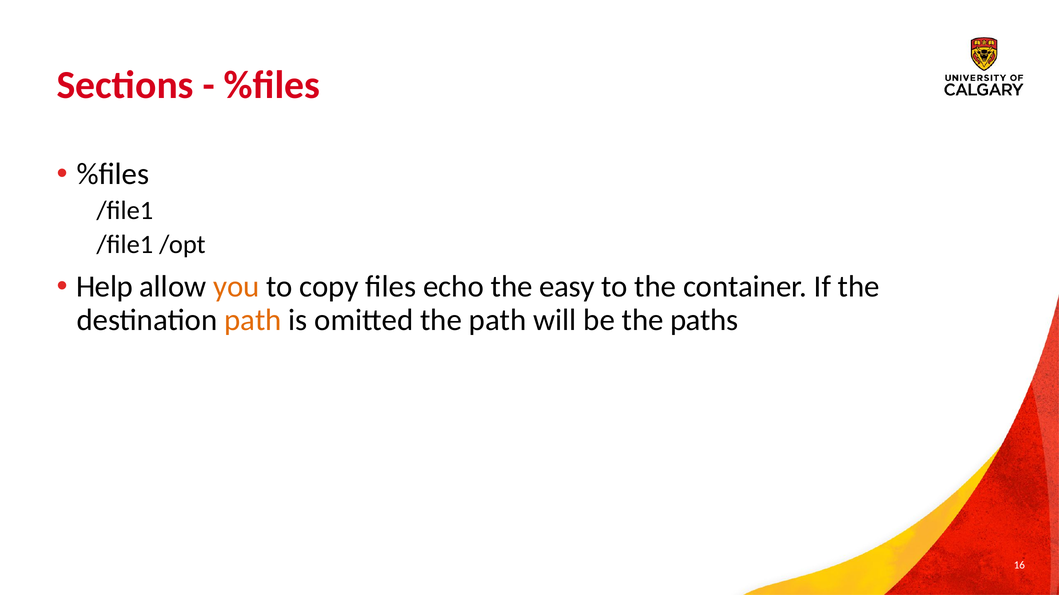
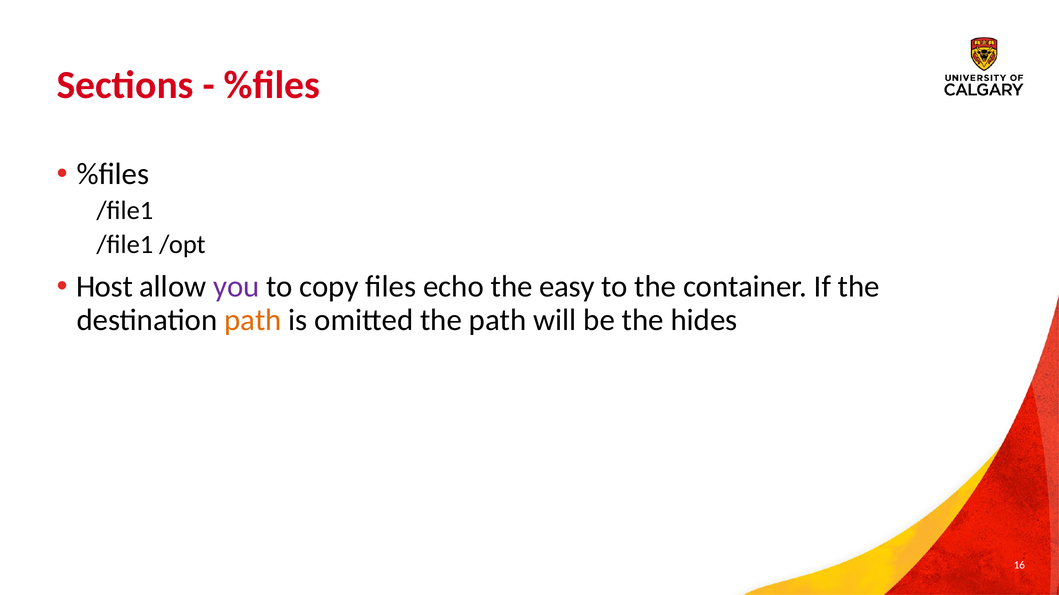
Help: Help -> Host (105, 287)
you colour: orange -> purple (236, 287)
paths: paths -> hides (704, 320)
